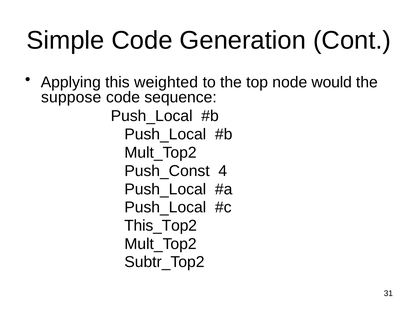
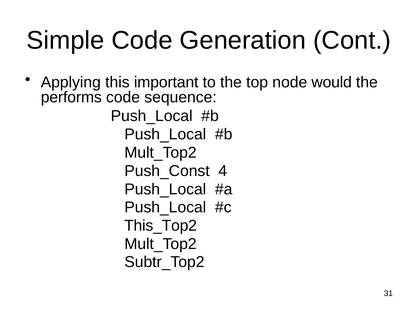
weighted: weighted -> important (166, 82)
suppose: suppose -> performs (71, 97)
